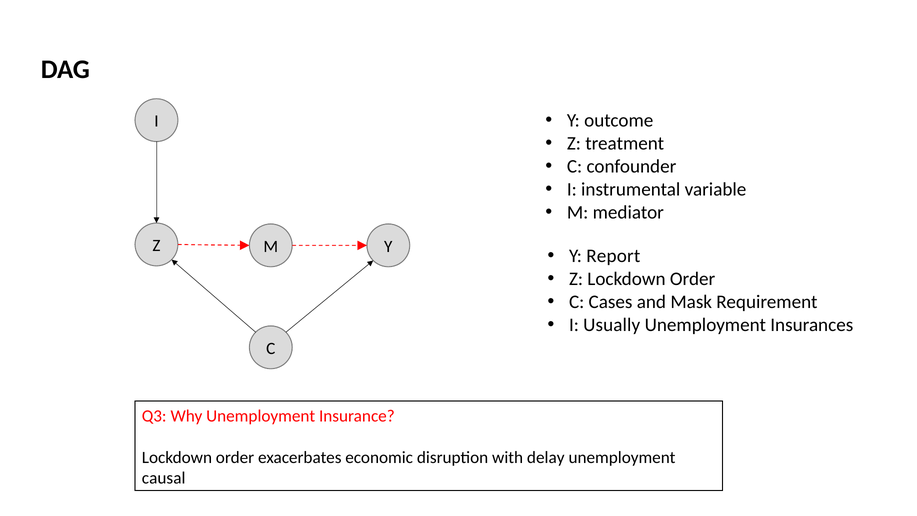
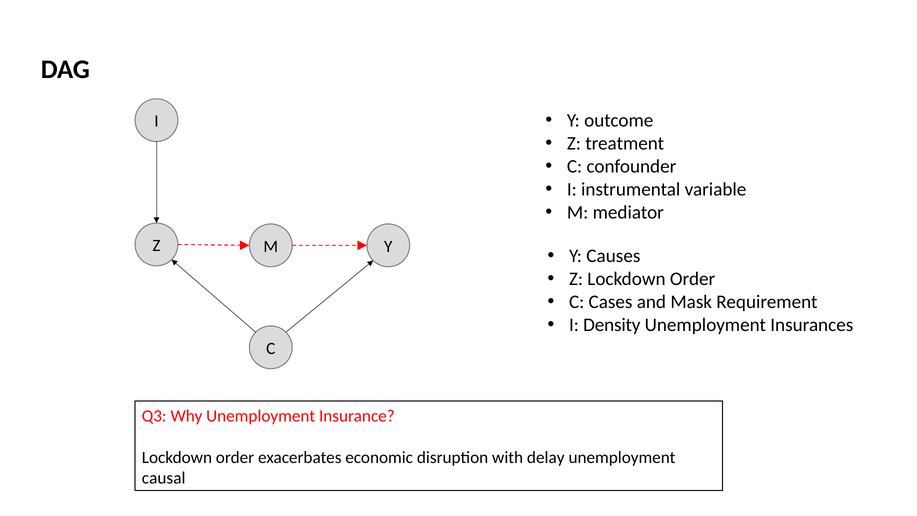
Report: Report -> Causes (613, 256)
Usually: Usually -> Density (612, 325)
